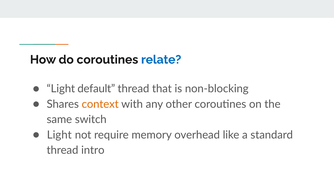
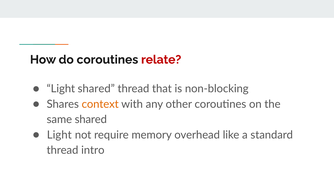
relate colour: blue -> red (161, 60)
Light default: default -> shared (96, 89)
same switch: switch -> shared (91, 119)
